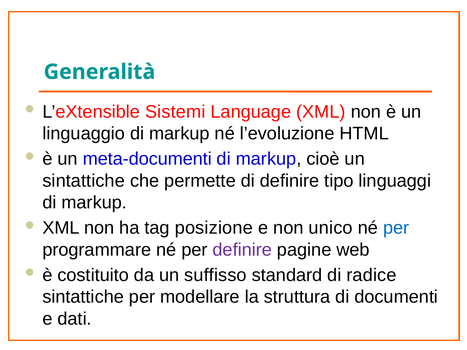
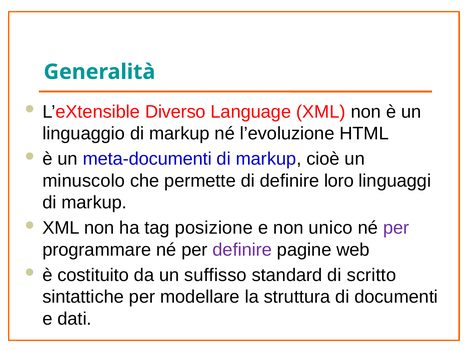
Sistemi: Sistemi -> Diverso (175, 112)
sintattiche: sintattiche -> minuscolo (84, 181)
tipo: tipo -> loro (339, 181)
per colour: blue -> purple (396, 228)
radice: radice -> scritto (372, 275)
